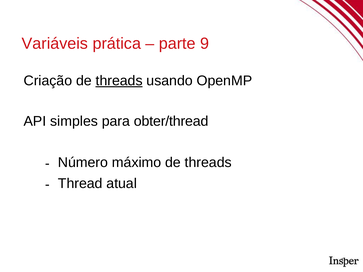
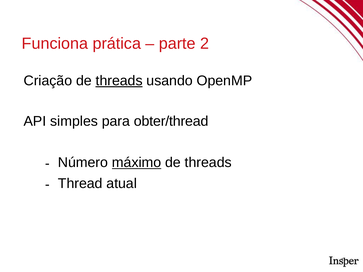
Variáveis: Variáveis -> Funciona (55, 44)
9: 9 -> 2 (205, 44)
máximo underline: none -> present (137, 163)
